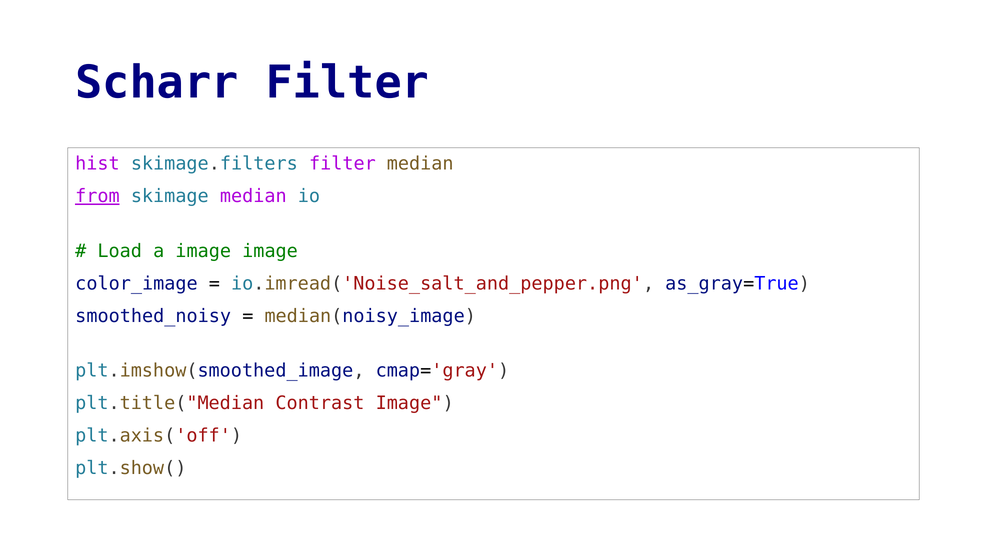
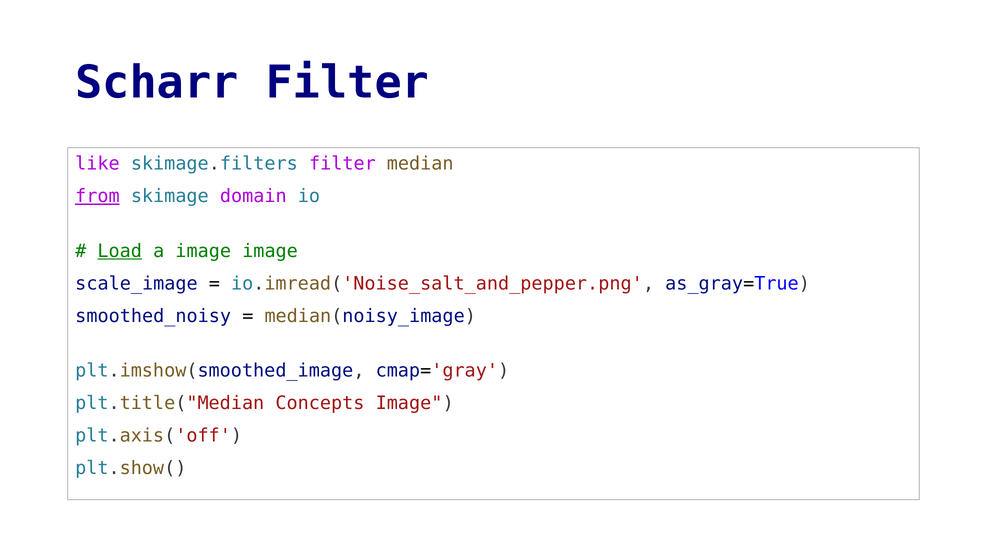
hist: hist -> like (97, 164)
skimage median: median -> domain (253, 196)
Load underline: none -> present (120, 251)
color_image: color_image -> scale_image (136, 284)
Contrast: Contrast -> Concepts (320, 403)
